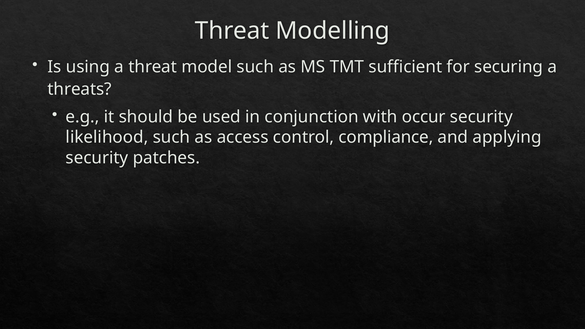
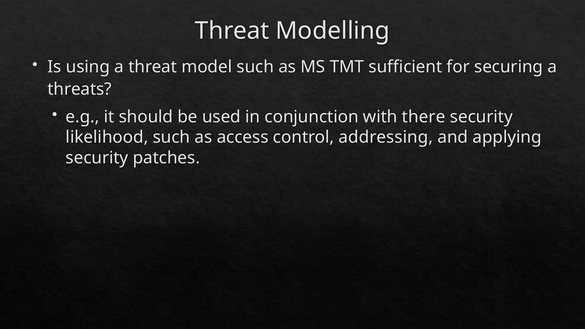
occur: occur -> there (424, 117)
compliance: compliance -> addressing (386, 137)
